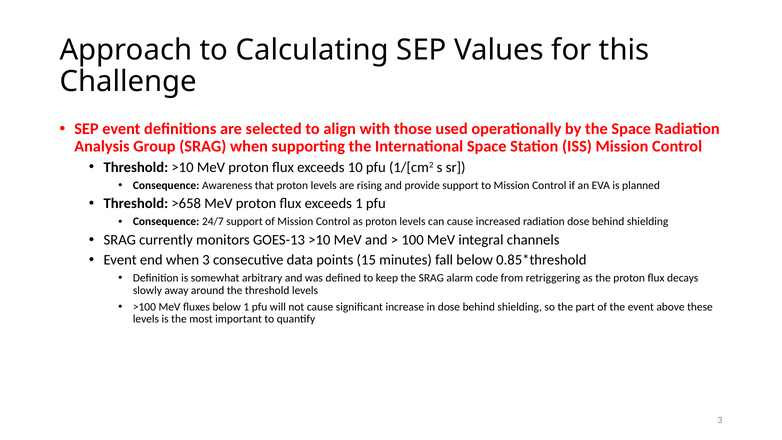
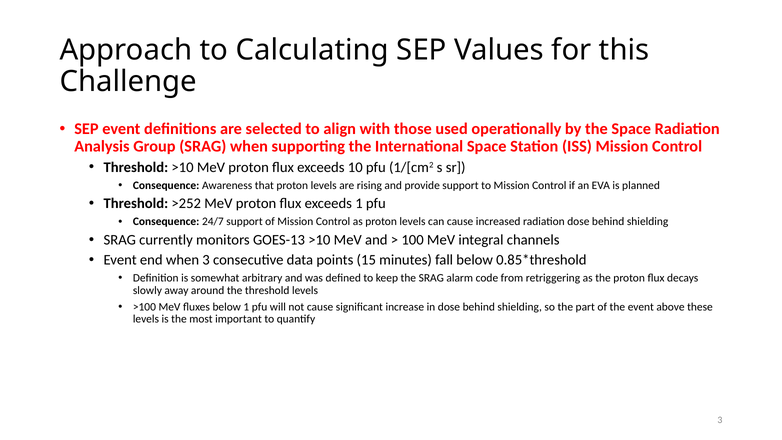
>658: >658 -> >252 (186, 203)
